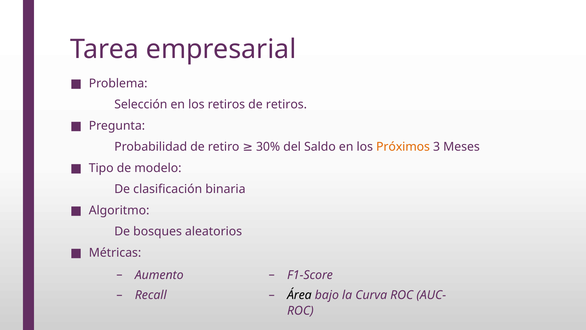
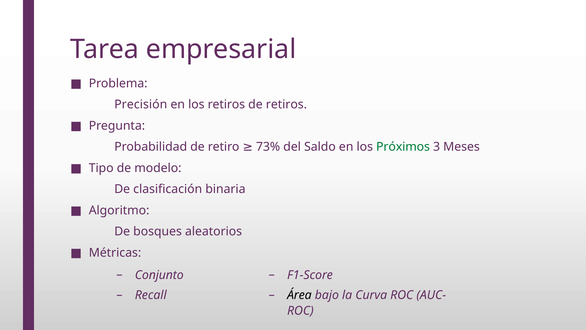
Selección: Selección -> Precisión (141, 104)
30%: 30% -> 73% (268, 147)
Próximos colour: orange -> green (403, 147)
Aumento: Aumento -> Conjunto (159, 275)
